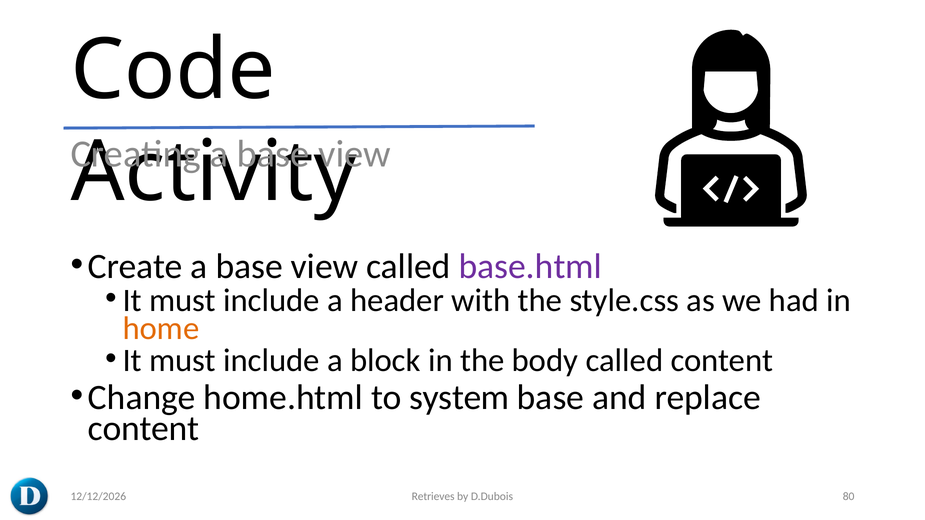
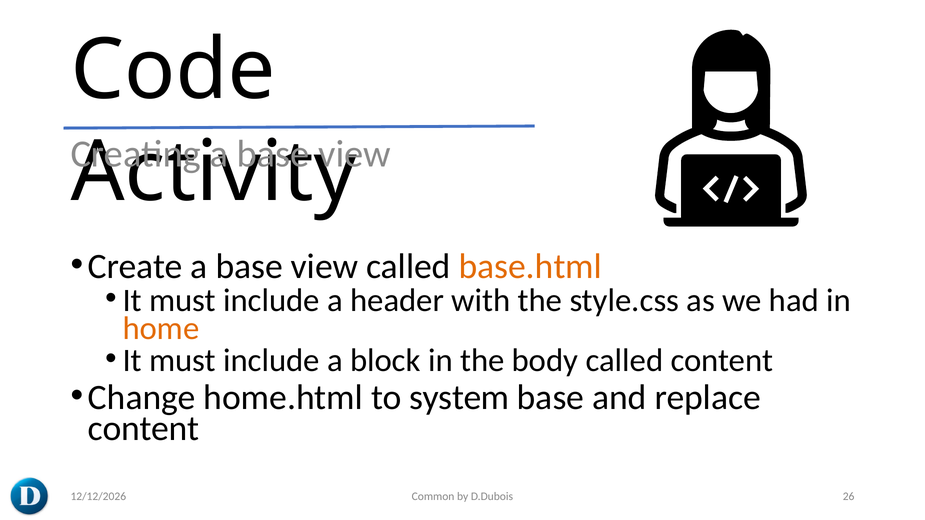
base.html colour: purple -> orange (530, 267)
Retrieves: Retrieves -> Common (433, 497)
80: 80 -> 26 (849, 497)
